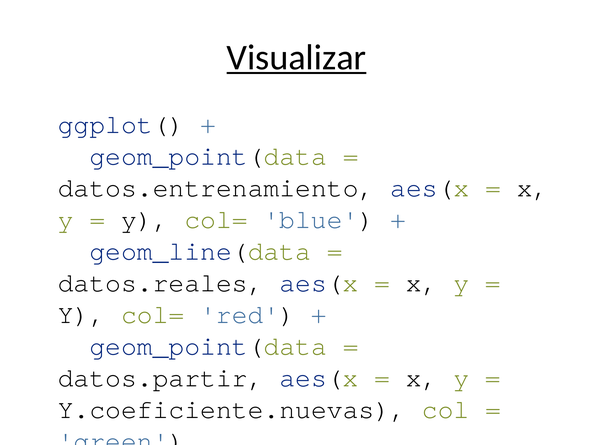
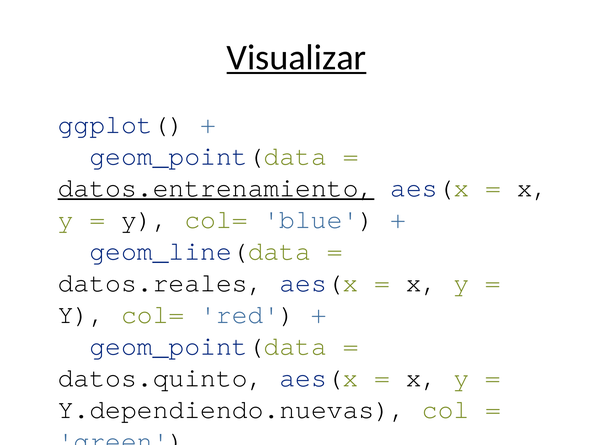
datos.entrenamiento underline: none -> present (216, 188)
datos.partir: datos.partir -> datos.quinto (161, 377)
Y.coeficiente.nuevas: Y.coeficiente.nuevas -> Y.dependiendo.nuevas (232, 409)
